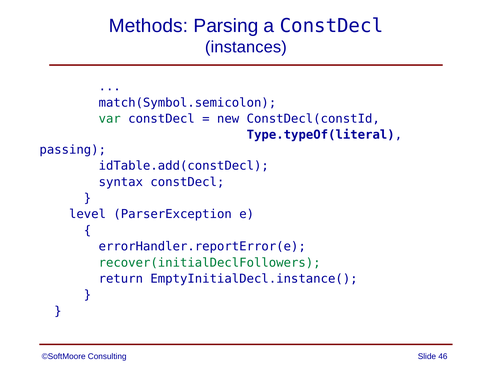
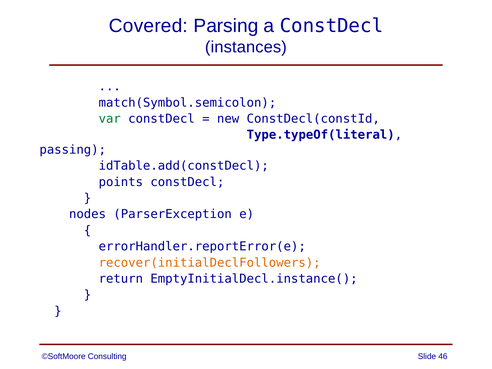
Methods: Methods -> Covered (148, 26)
syntax: syntax -> points (121, 182)
level: level -> nodes (88, 214)
recover(initialDeclFollowers colour: green -> orange (210, 263)
